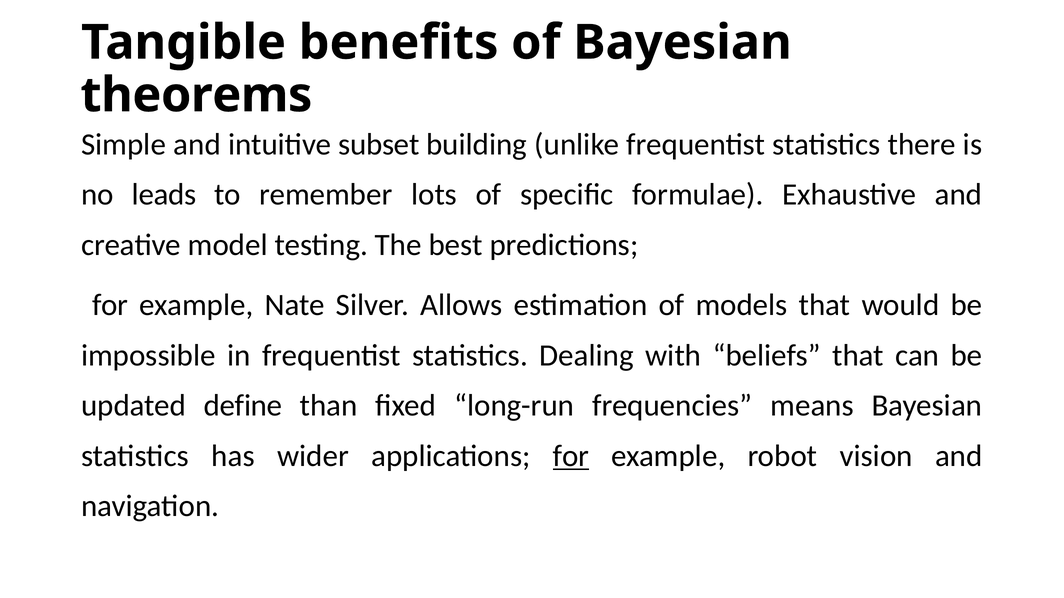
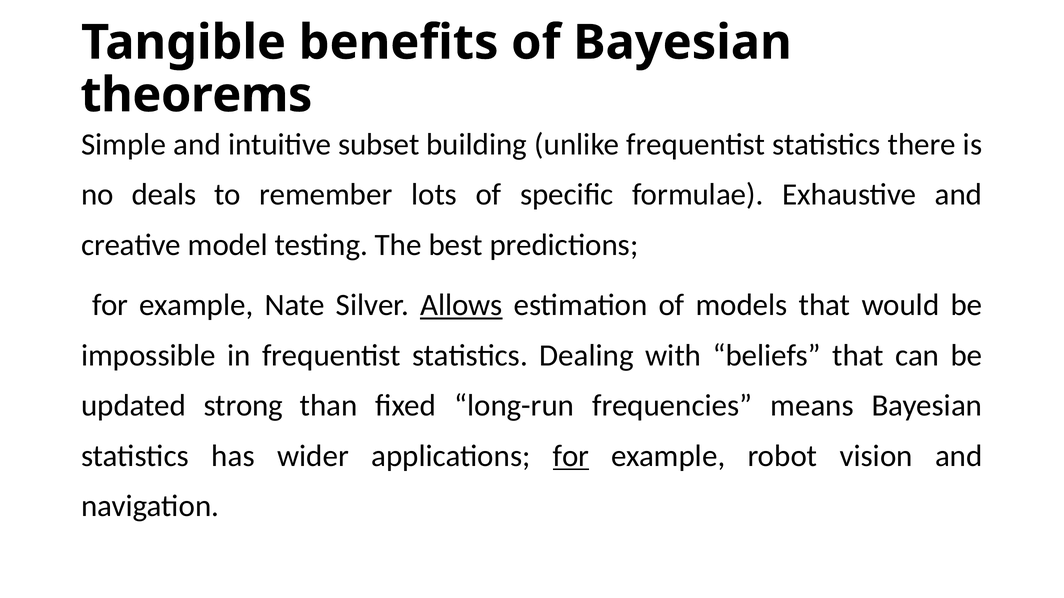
leads: leads -> deals (164, 195)
Allows underline: none -> present (461, 305)
define: define -> strong (243, 406)
